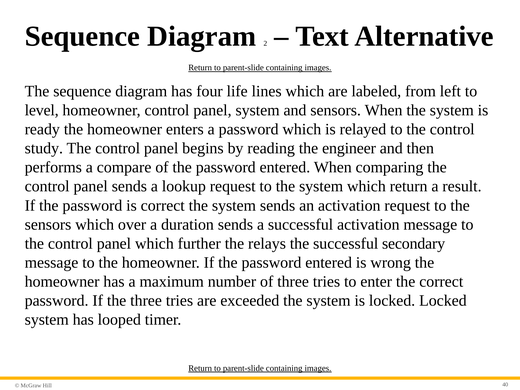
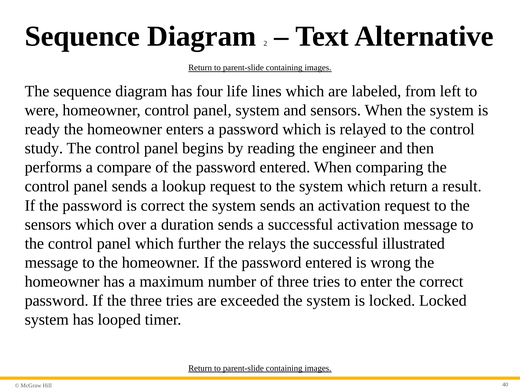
level: level -> were (42, 110)
secondary: secondary -> illustrated (414, 244)
